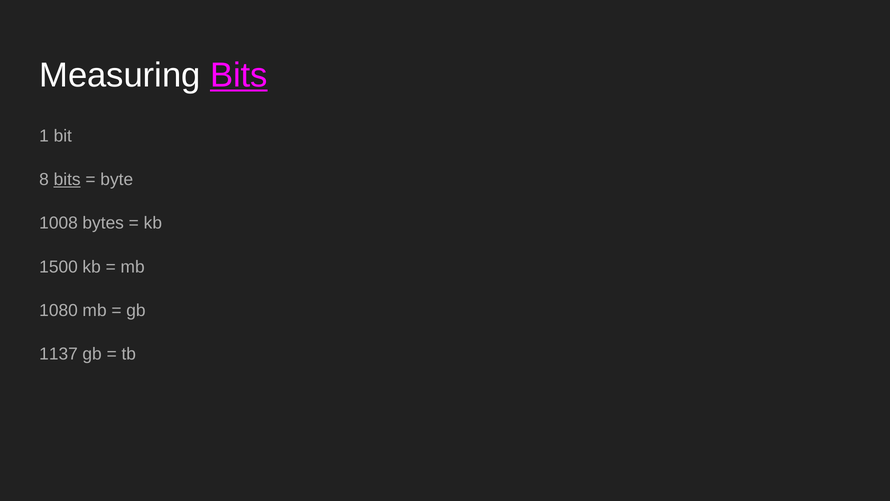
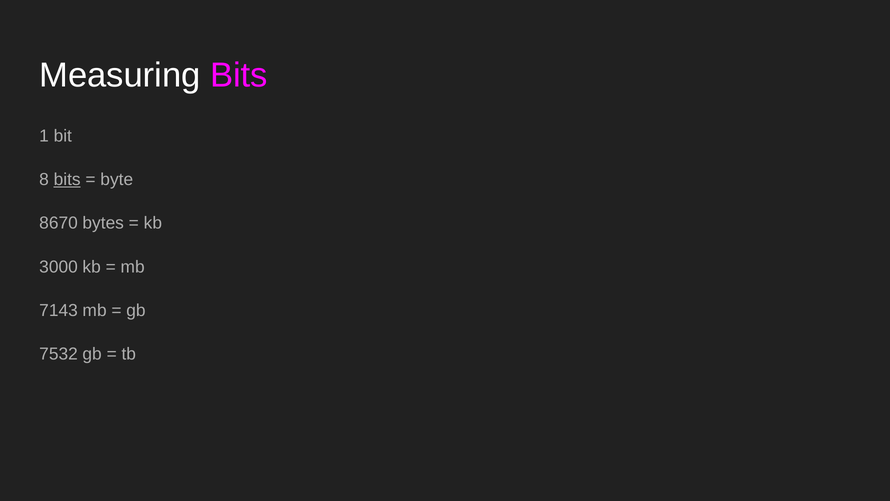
Bits underline: present -> none (239, 75)
1008: 1008 -> 8670 (59, 223)
1500: 1500 -> 3000 (59, 267)
1080: 1080 -> 7143 (59, 310)
1137: 1137 -> 7532 (59, 354)
